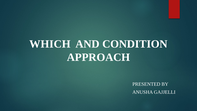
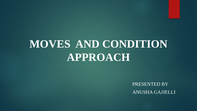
WHICH: WHICH -> MOVES (50, 44)
